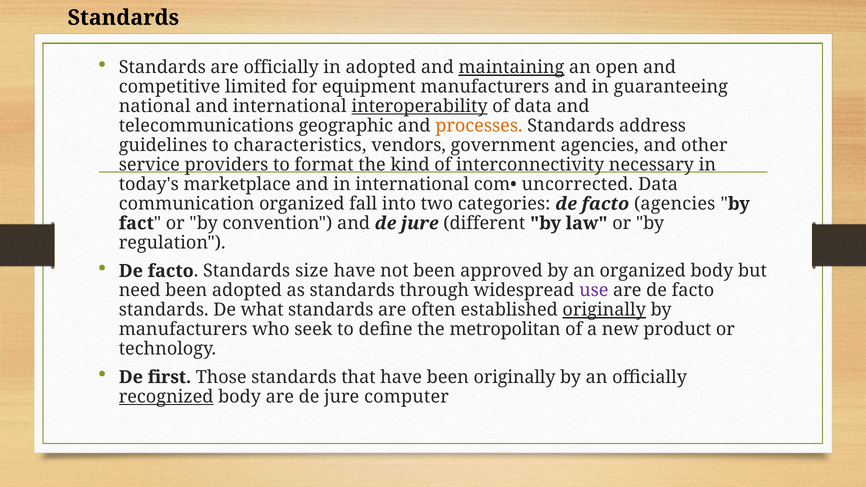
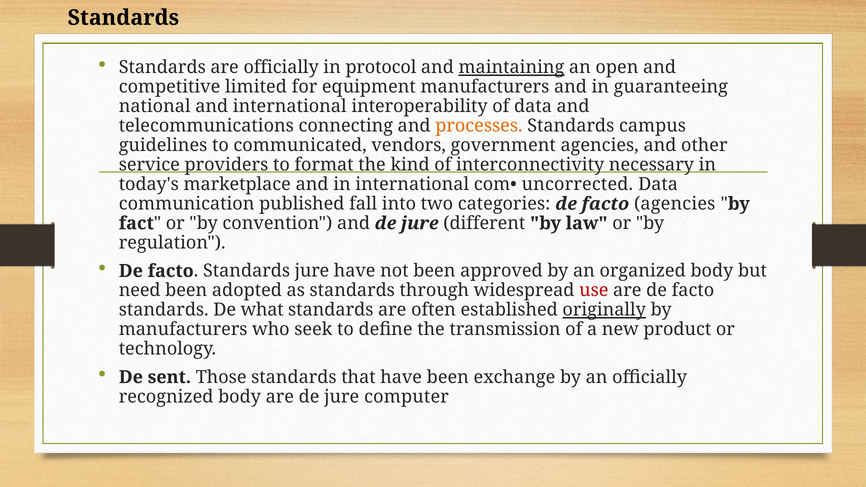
in adopted: adopted -> protocol (381, 67)
interoperability underline: present -> none (420, 106)
geographic: geographic -> connecting (346, 126)
address: address -> campus (652, 126)
characteristics: characteristics -> communicated (300, 145)
communication organized: organized -> published (302, 204)
Standards size: size -> jure (312, 271)
use colour: purple -> red (594, 291)
metropolitan: metropolitan -> transmission (505, 330)
first: first -> sent (169, 377)
been originally: originally -> exchange (514, 377)
recognized underline: present -> none (166, 397)
